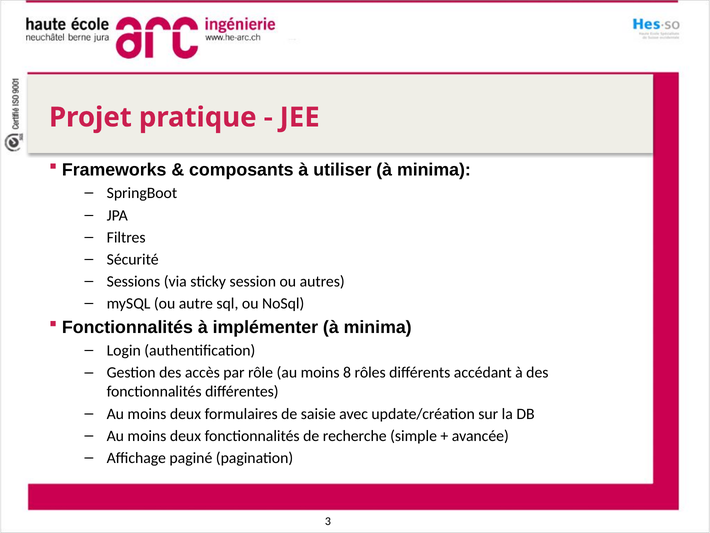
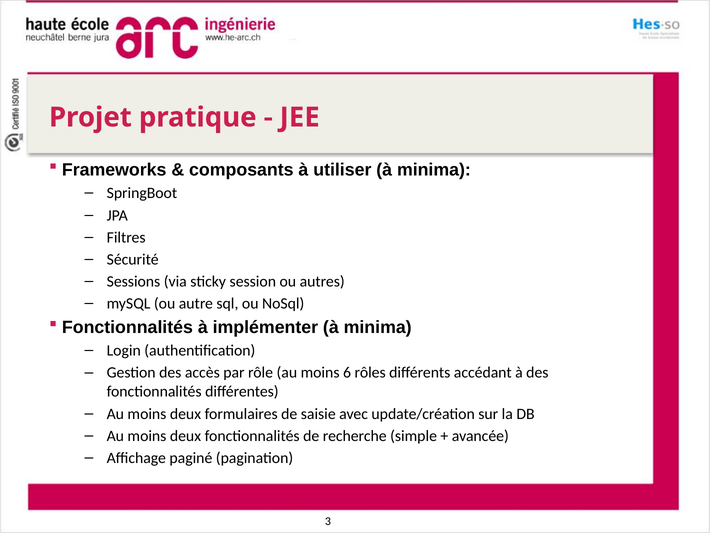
8: 8 -> 6 (347, 372)
